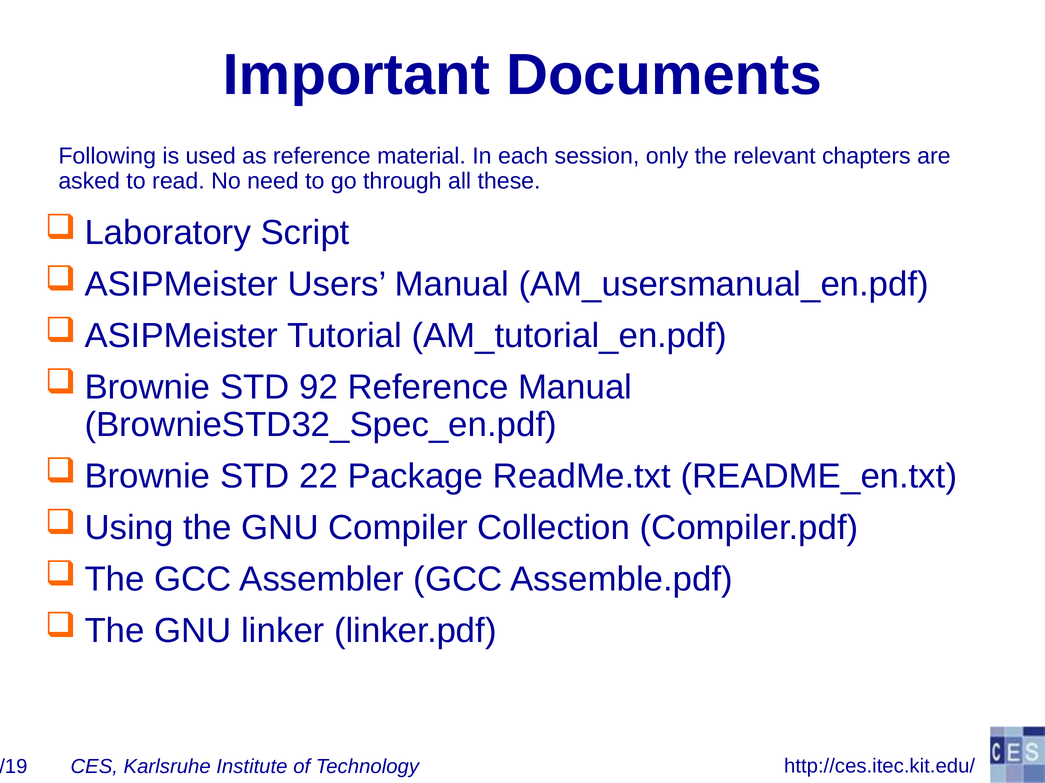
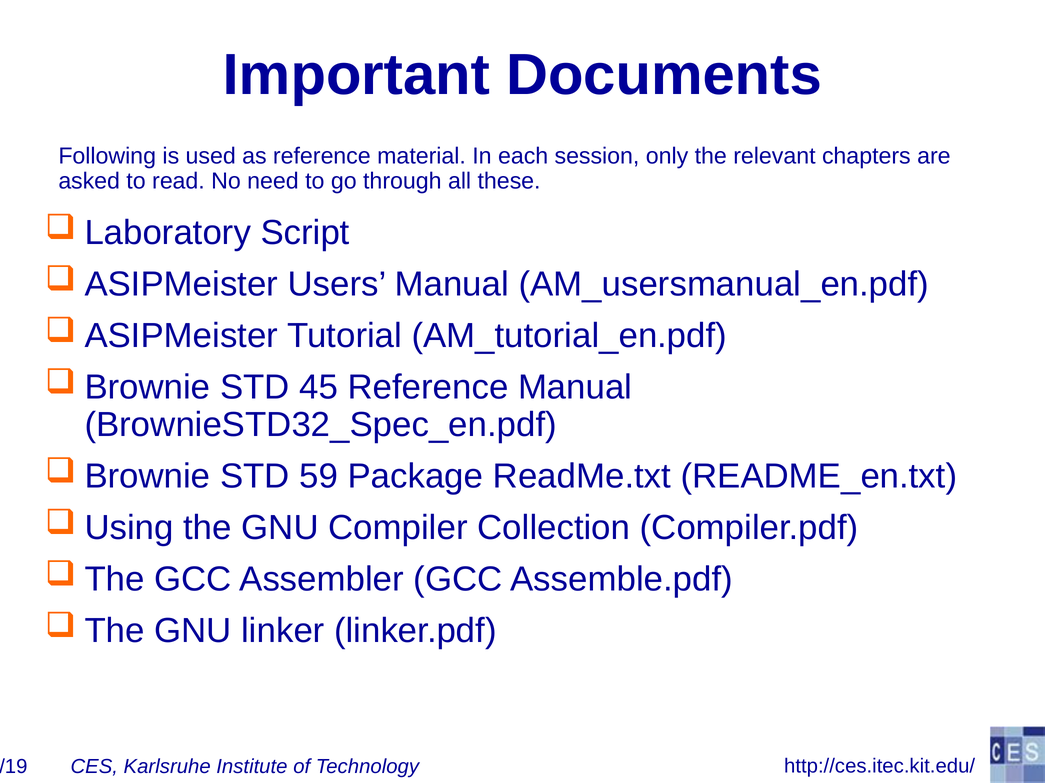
92: 92 -> 45 (319, 388)
22: 22 -> 59 (319, 477)
